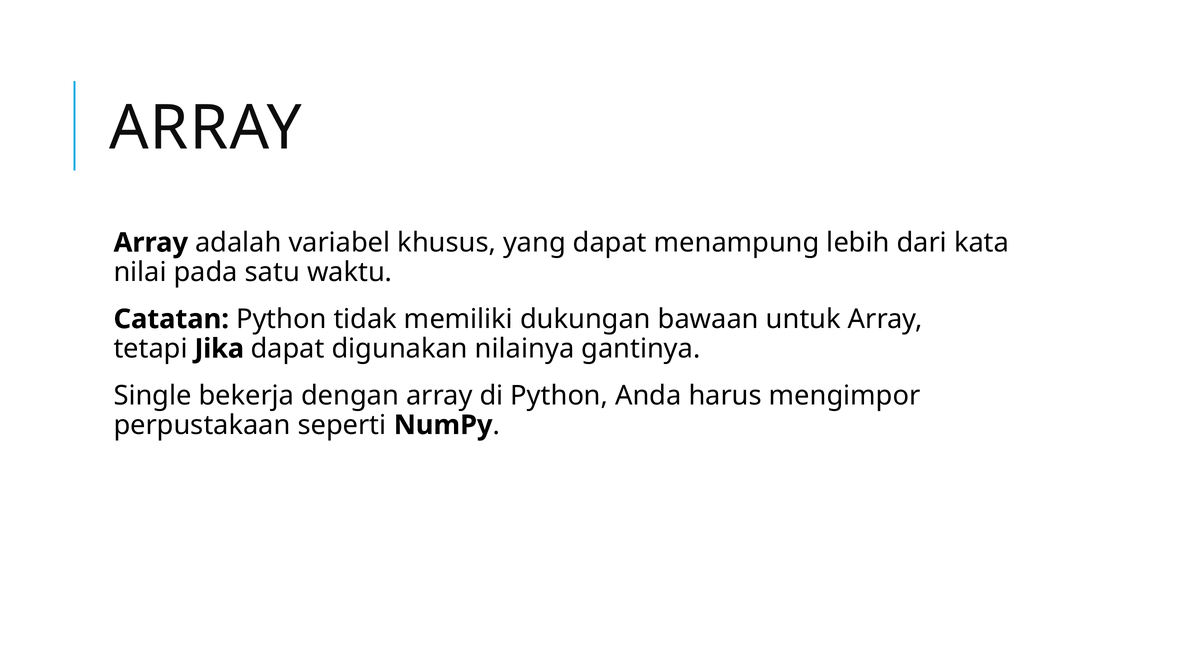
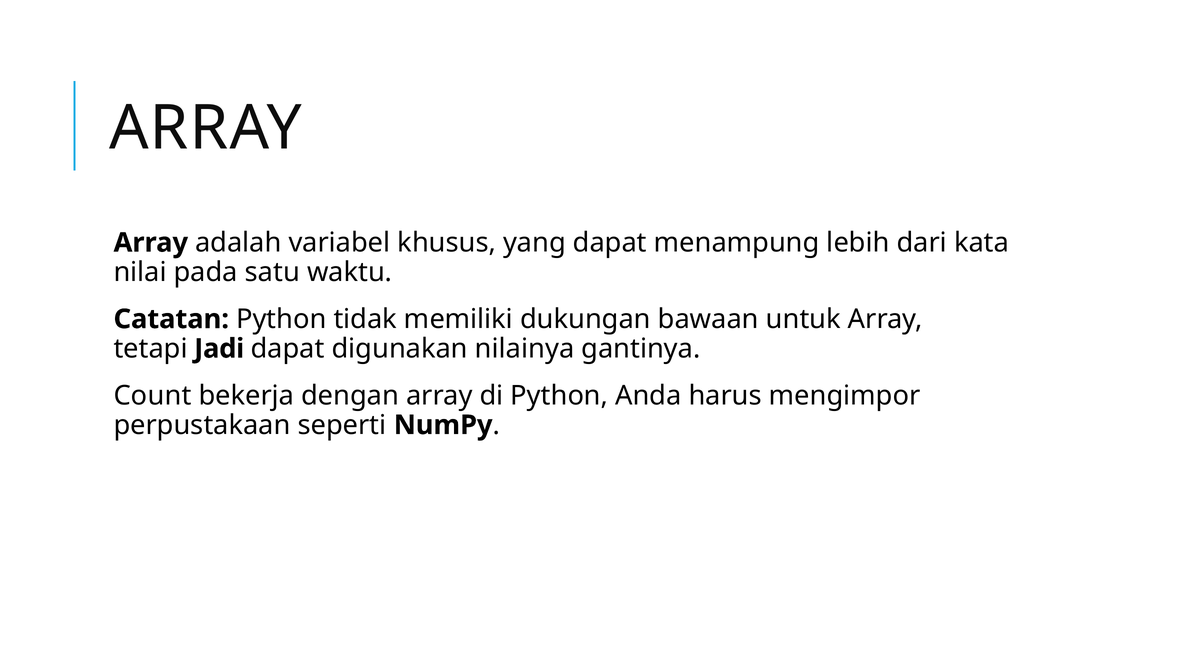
Jika: Jika -> Jadi (219, 348)
Single: Single -> Count (152, 395)
